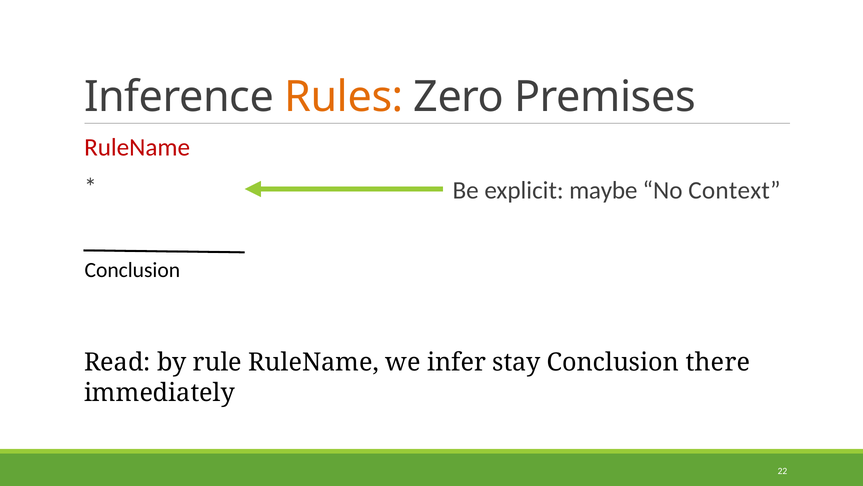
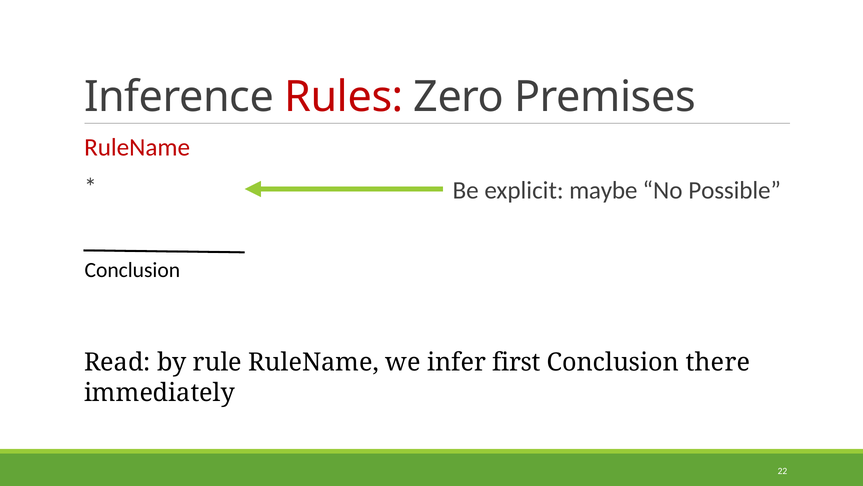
Rules colour: orange -> red (344, 97)
Context: Context -> Possible (735, 190)
stay: stay -> first (516, 362)
